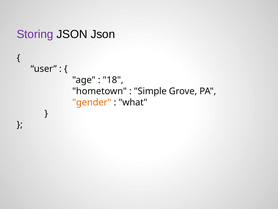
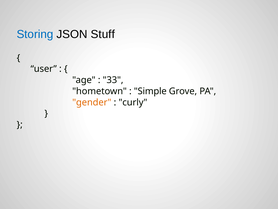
Storing colour: purple -> blue (35, 34)
JSON Json: Json -> Stuff (103, 34)
18: 18 -> 33 (113, 80)
what: what -> curly (133, 102)
